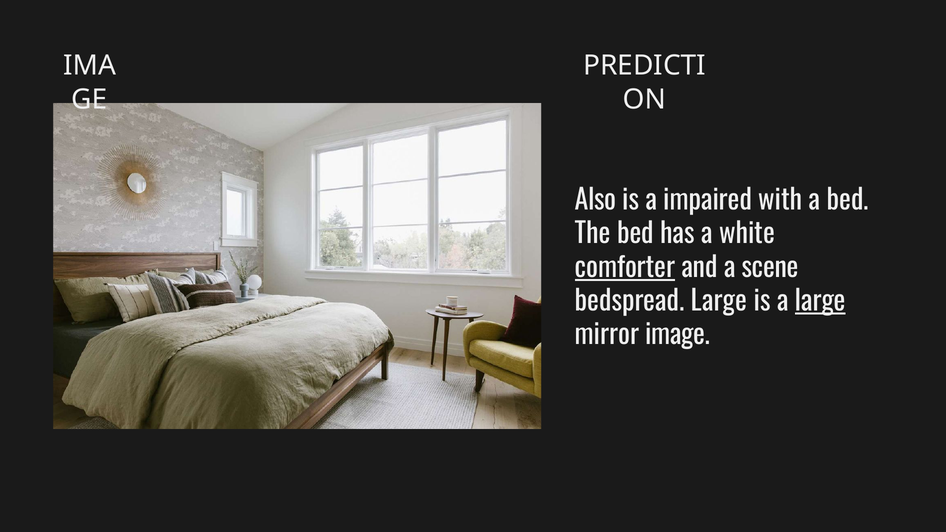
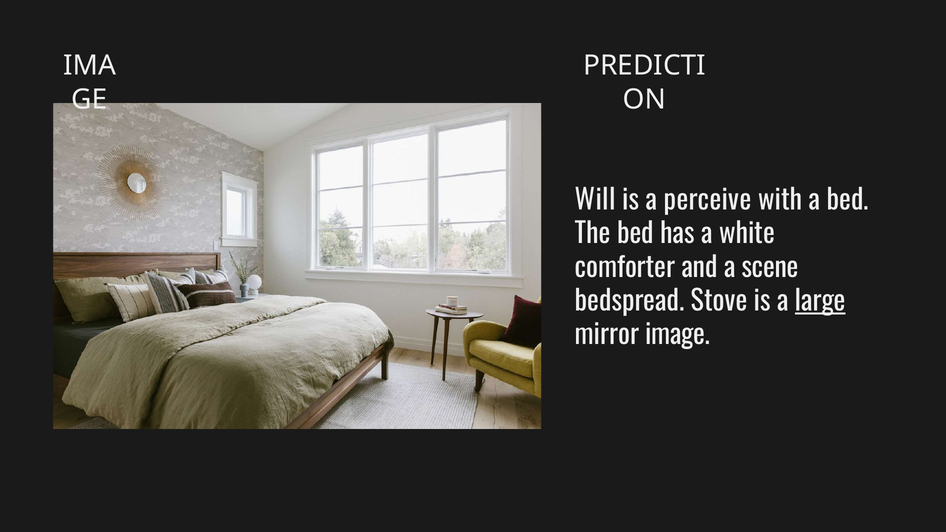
Also: Also -> Will (595, 201)
impaired: impaired -> perceive (708, 201)
comforter underline: present -> none (625, 268)
bedspread Large: Large -> Stove (719, 302)
